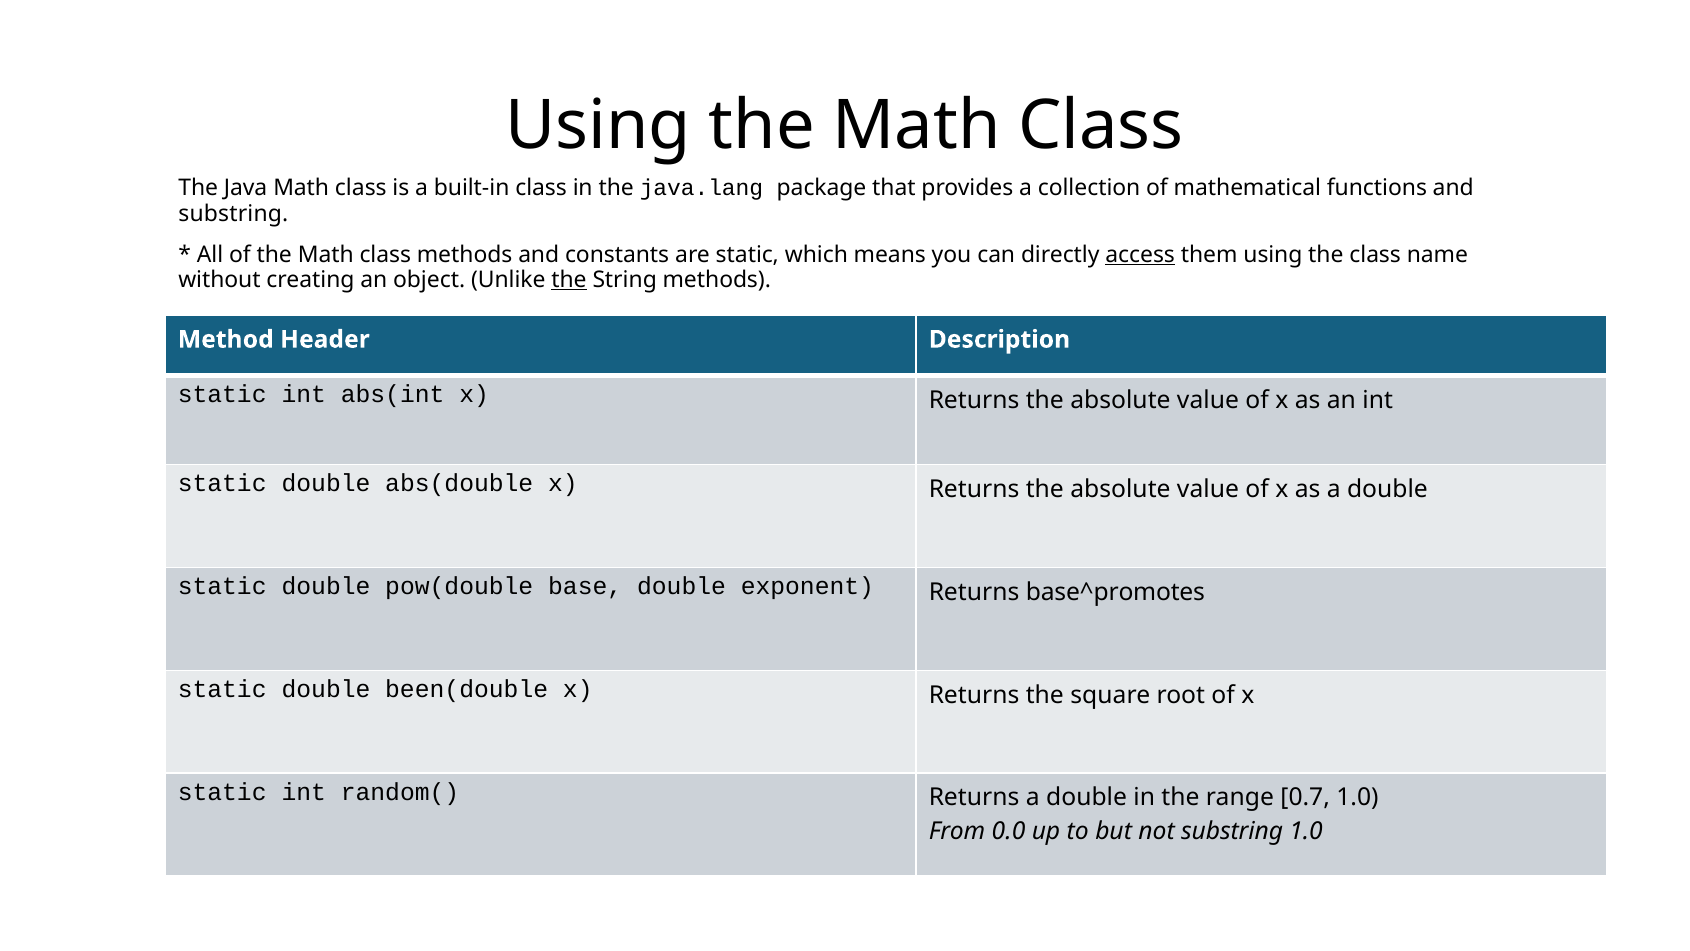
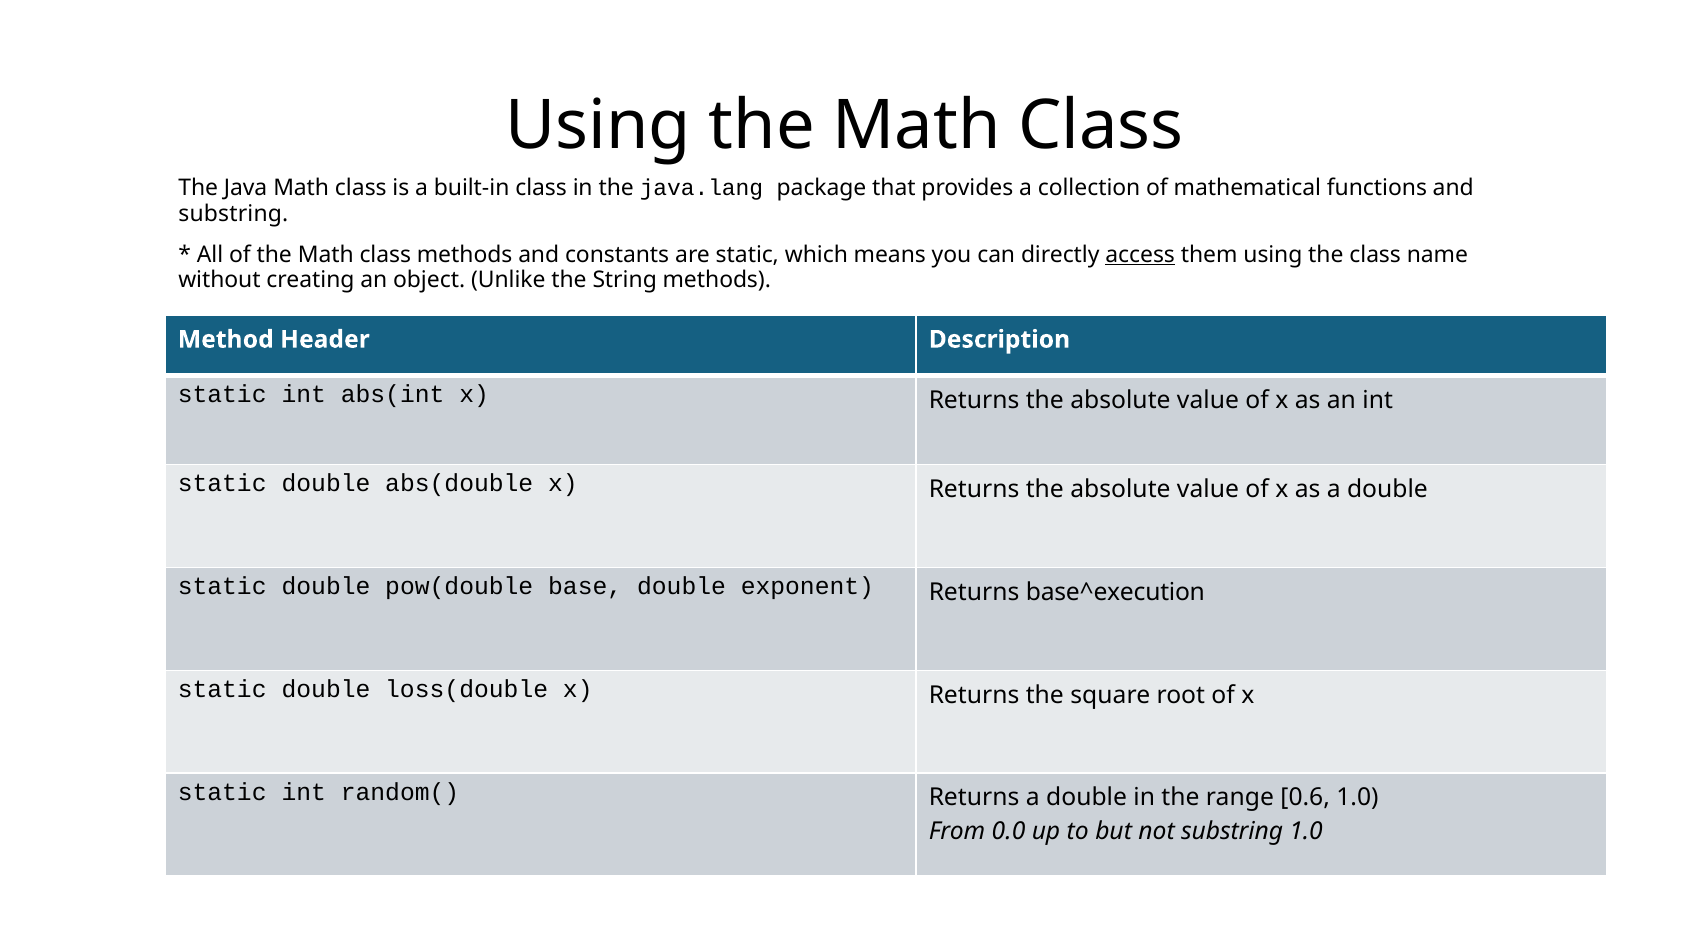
the underline: present -> none (569, 280)
base^promotes: base^promotes -> base^execution (1115, 592)
been(double: been(double -> loss(double (467, 689)
0.7: 0.7 -> 0.6 (1305, 798)
